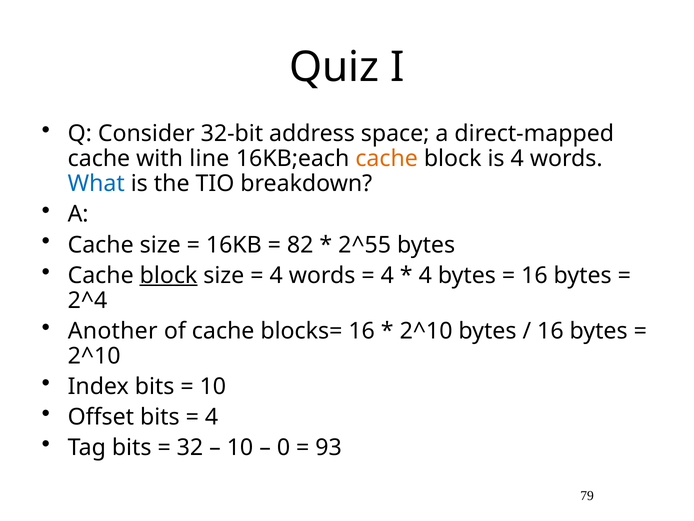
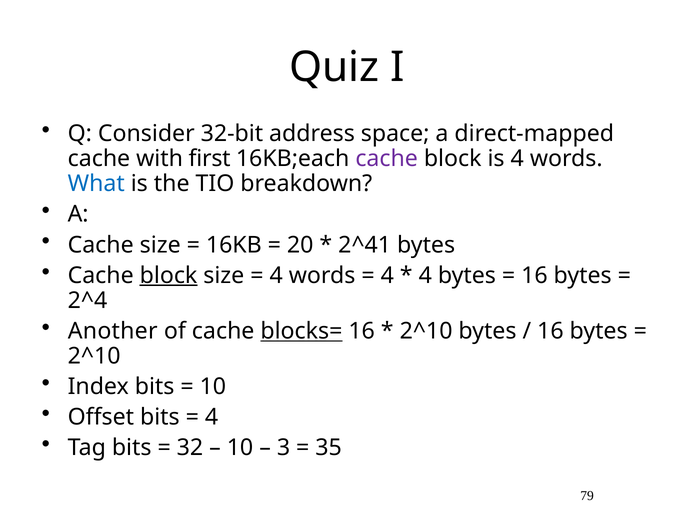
line: line -> first (210, 159)
cache colour: orange -> purple (387, 159)
82: 82 -> 20 (300, 245)
2^55: 2^55 -> 2^41 (365, 245)
blocks= underline: none -> present (301, 331)
0: 0 -> 3 (284, 447)
93: 93 -> 35 (329, 447)
